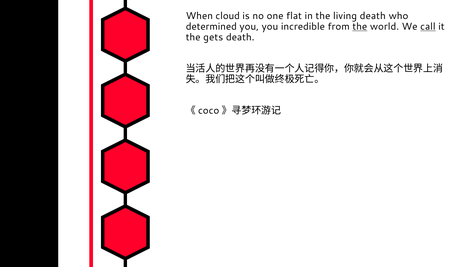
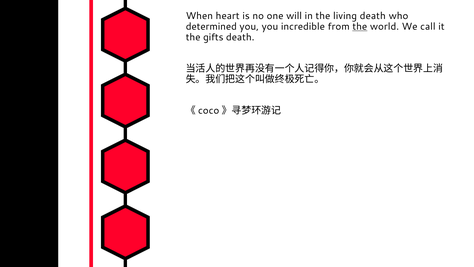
cloud: cloud -> heart (228, 16)
flat: flat -> will (294, 16)
call underline: present -> none (428, 27)
gets: gets -> gifts (213, 37)
